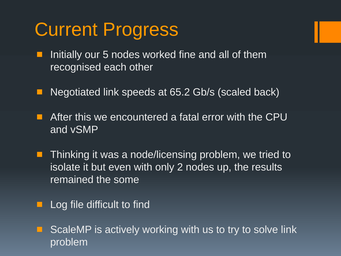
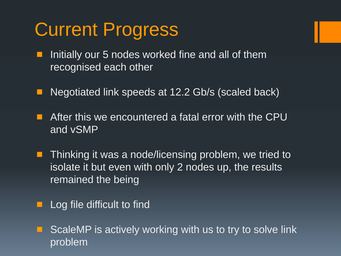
65.2: 65.2 -> 12.2 (180, 92)
some: some -> being (126, 180)
